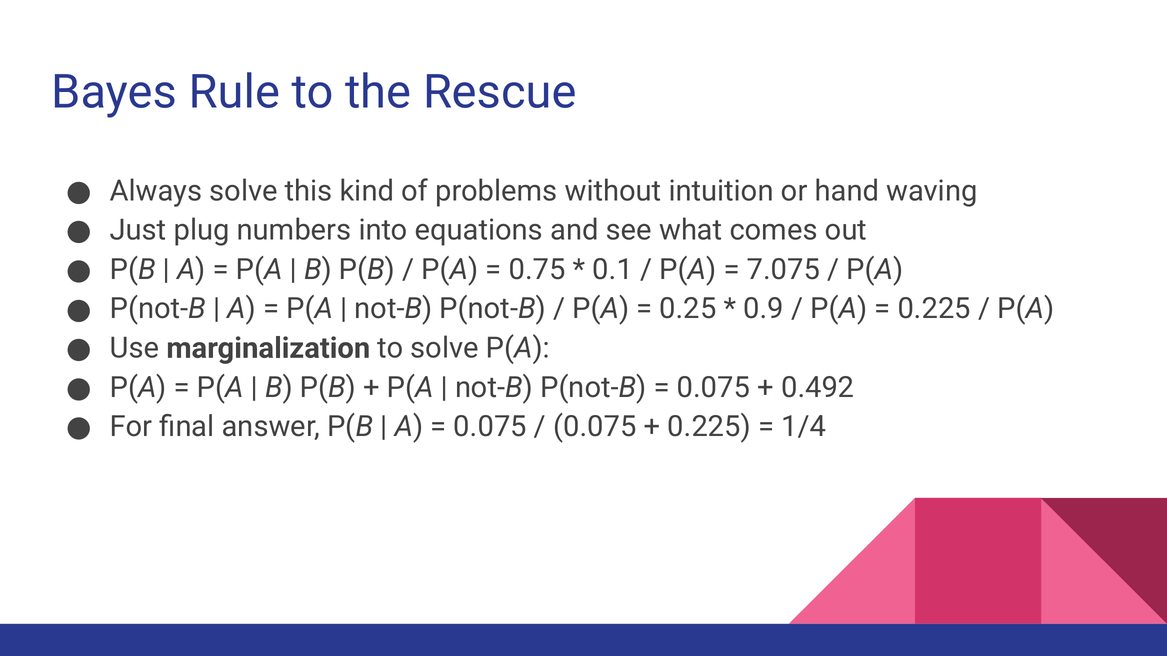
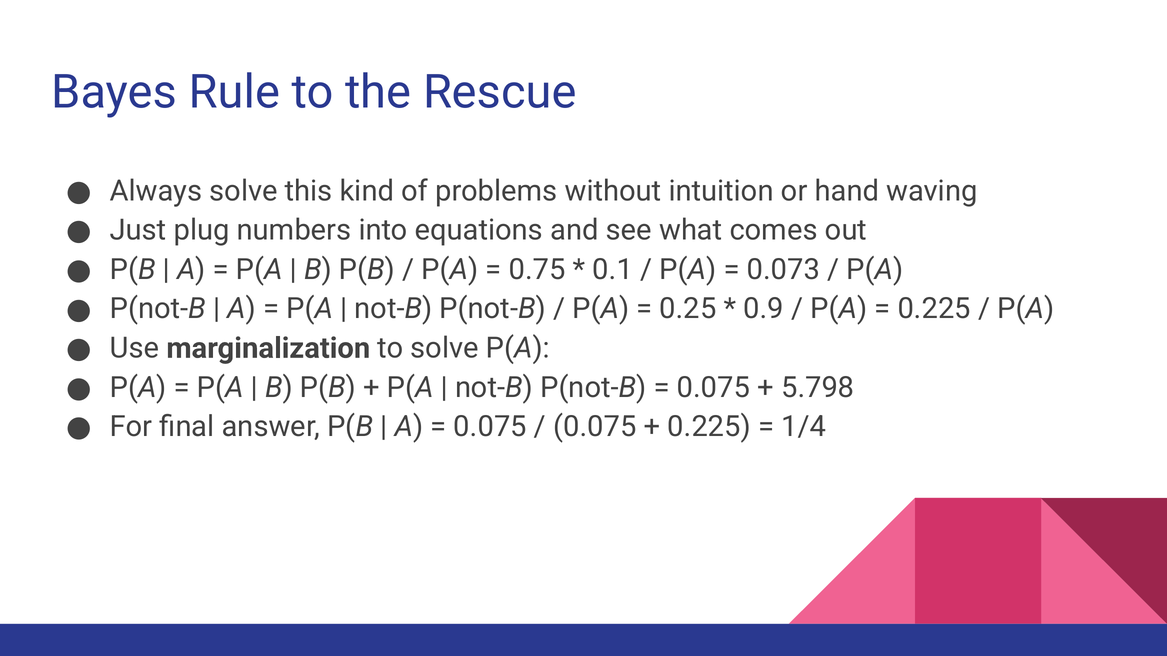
7.075: 7.075 -> 0.073 (783, 270)
0.492: 0.492 -> 5.798 (818, 388)
